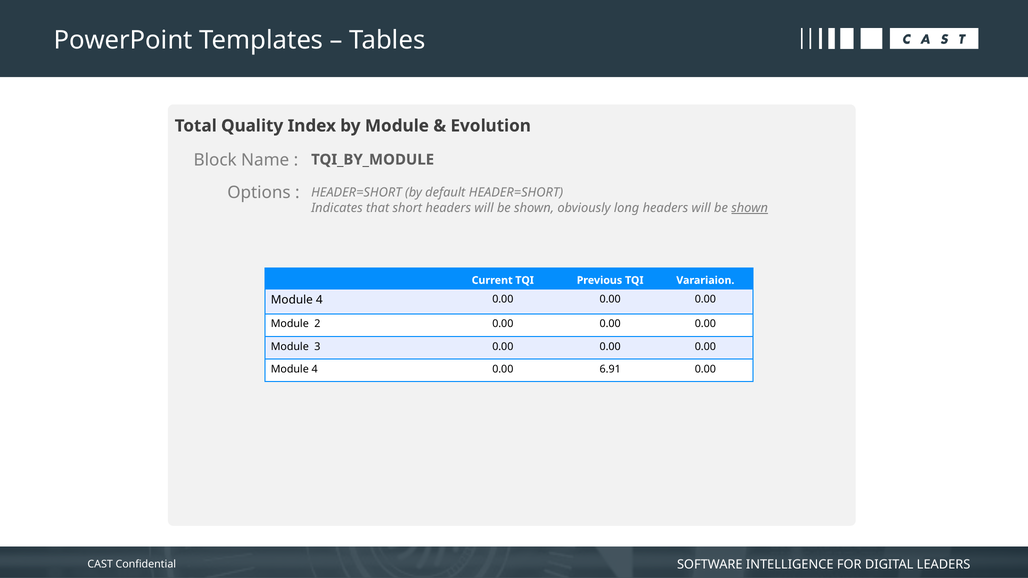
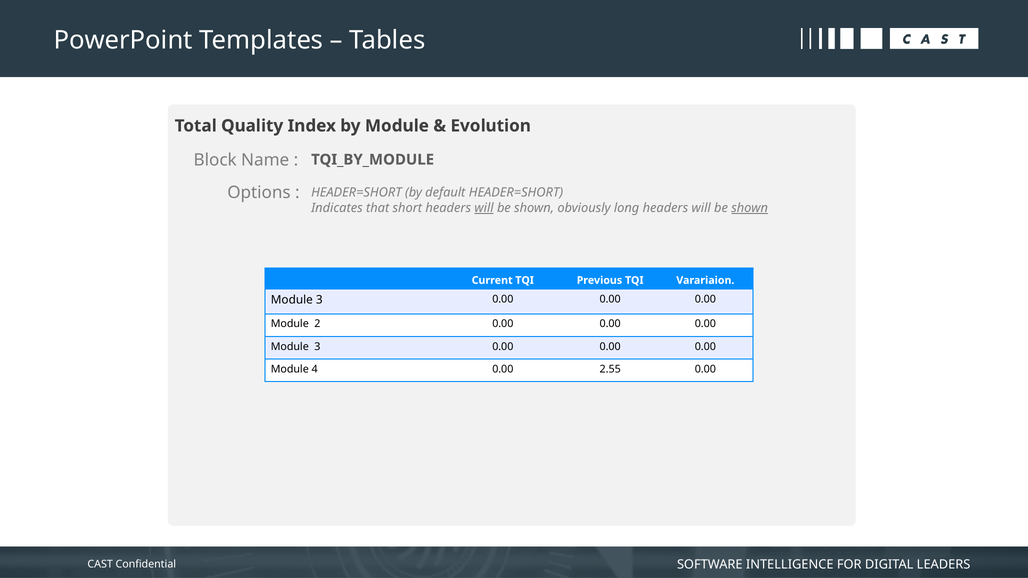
will underline: none -> present (484, 208)
4: 4 -> 3 (319, 300)
6.91: 6.91 -> 2.55 (610, 369)
